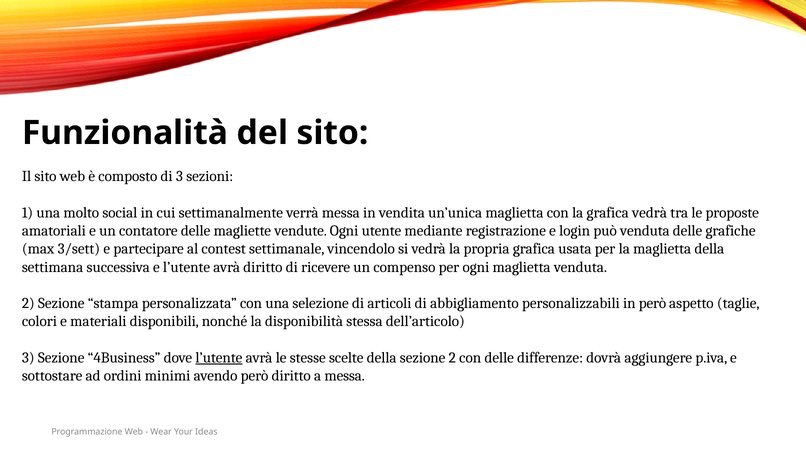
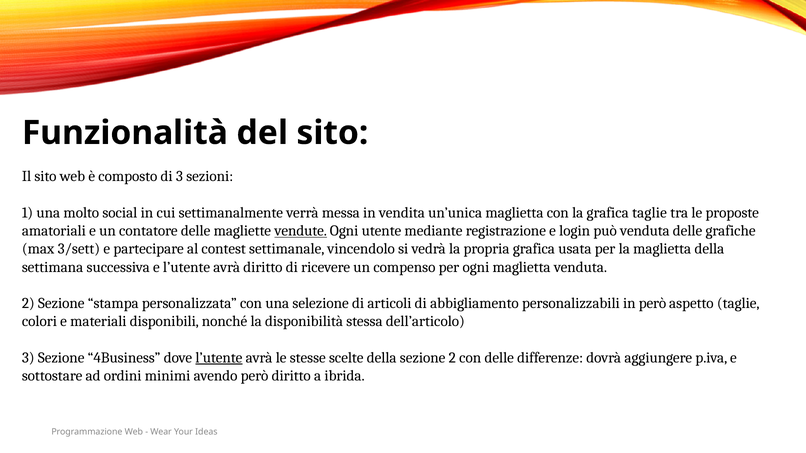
grafica vedrà: vedrà -> taglie (649, 213)
vendute underline: none -> present (301, 231)
a messa: messa -> ibrida (345, 376)
